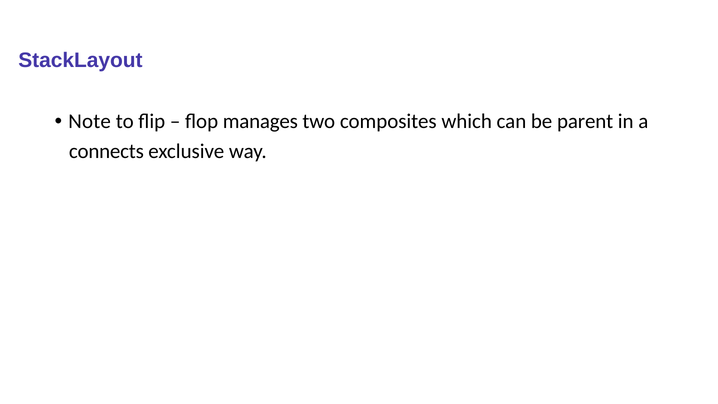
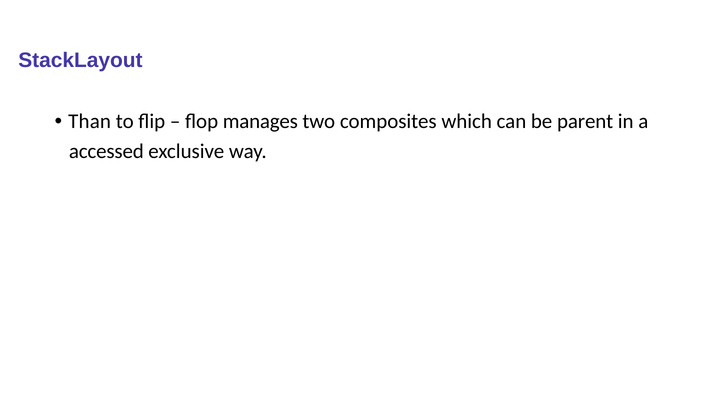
Note: Note -> Than (90, 121)
connects: connects -> accessed (106, 151)
